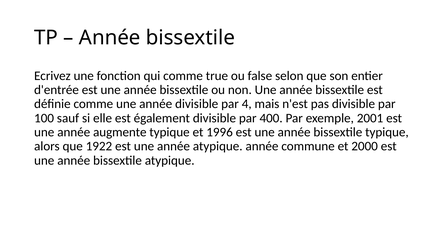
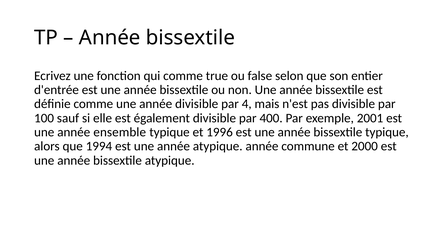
augmente: augmente -> ensemble (120, 132)
1922: 1922 -> 1994 (99, 146)
